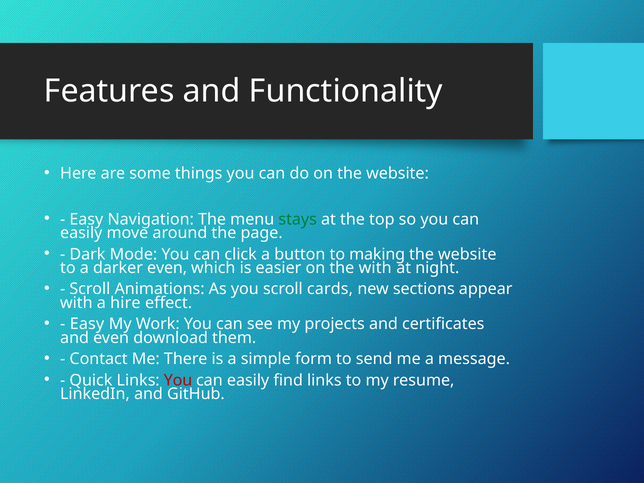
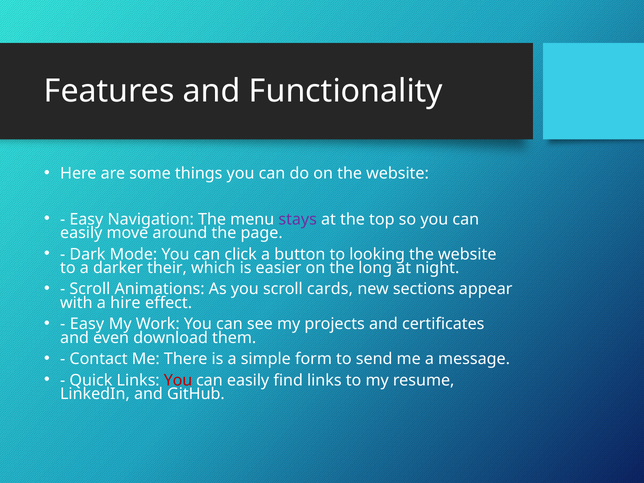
stays colour: green -> purple (298, 219)
making: making -> looking (377, 254)
darker even: even -> their (167, 268)
the with: with -> long (375, 268)
